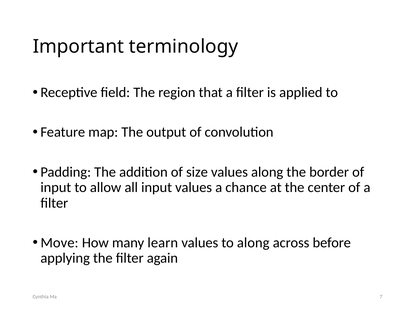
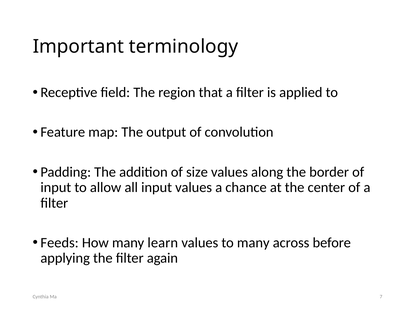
Move: Move -> Feeds (60, 243)
to along: along -> many (253, 243)
